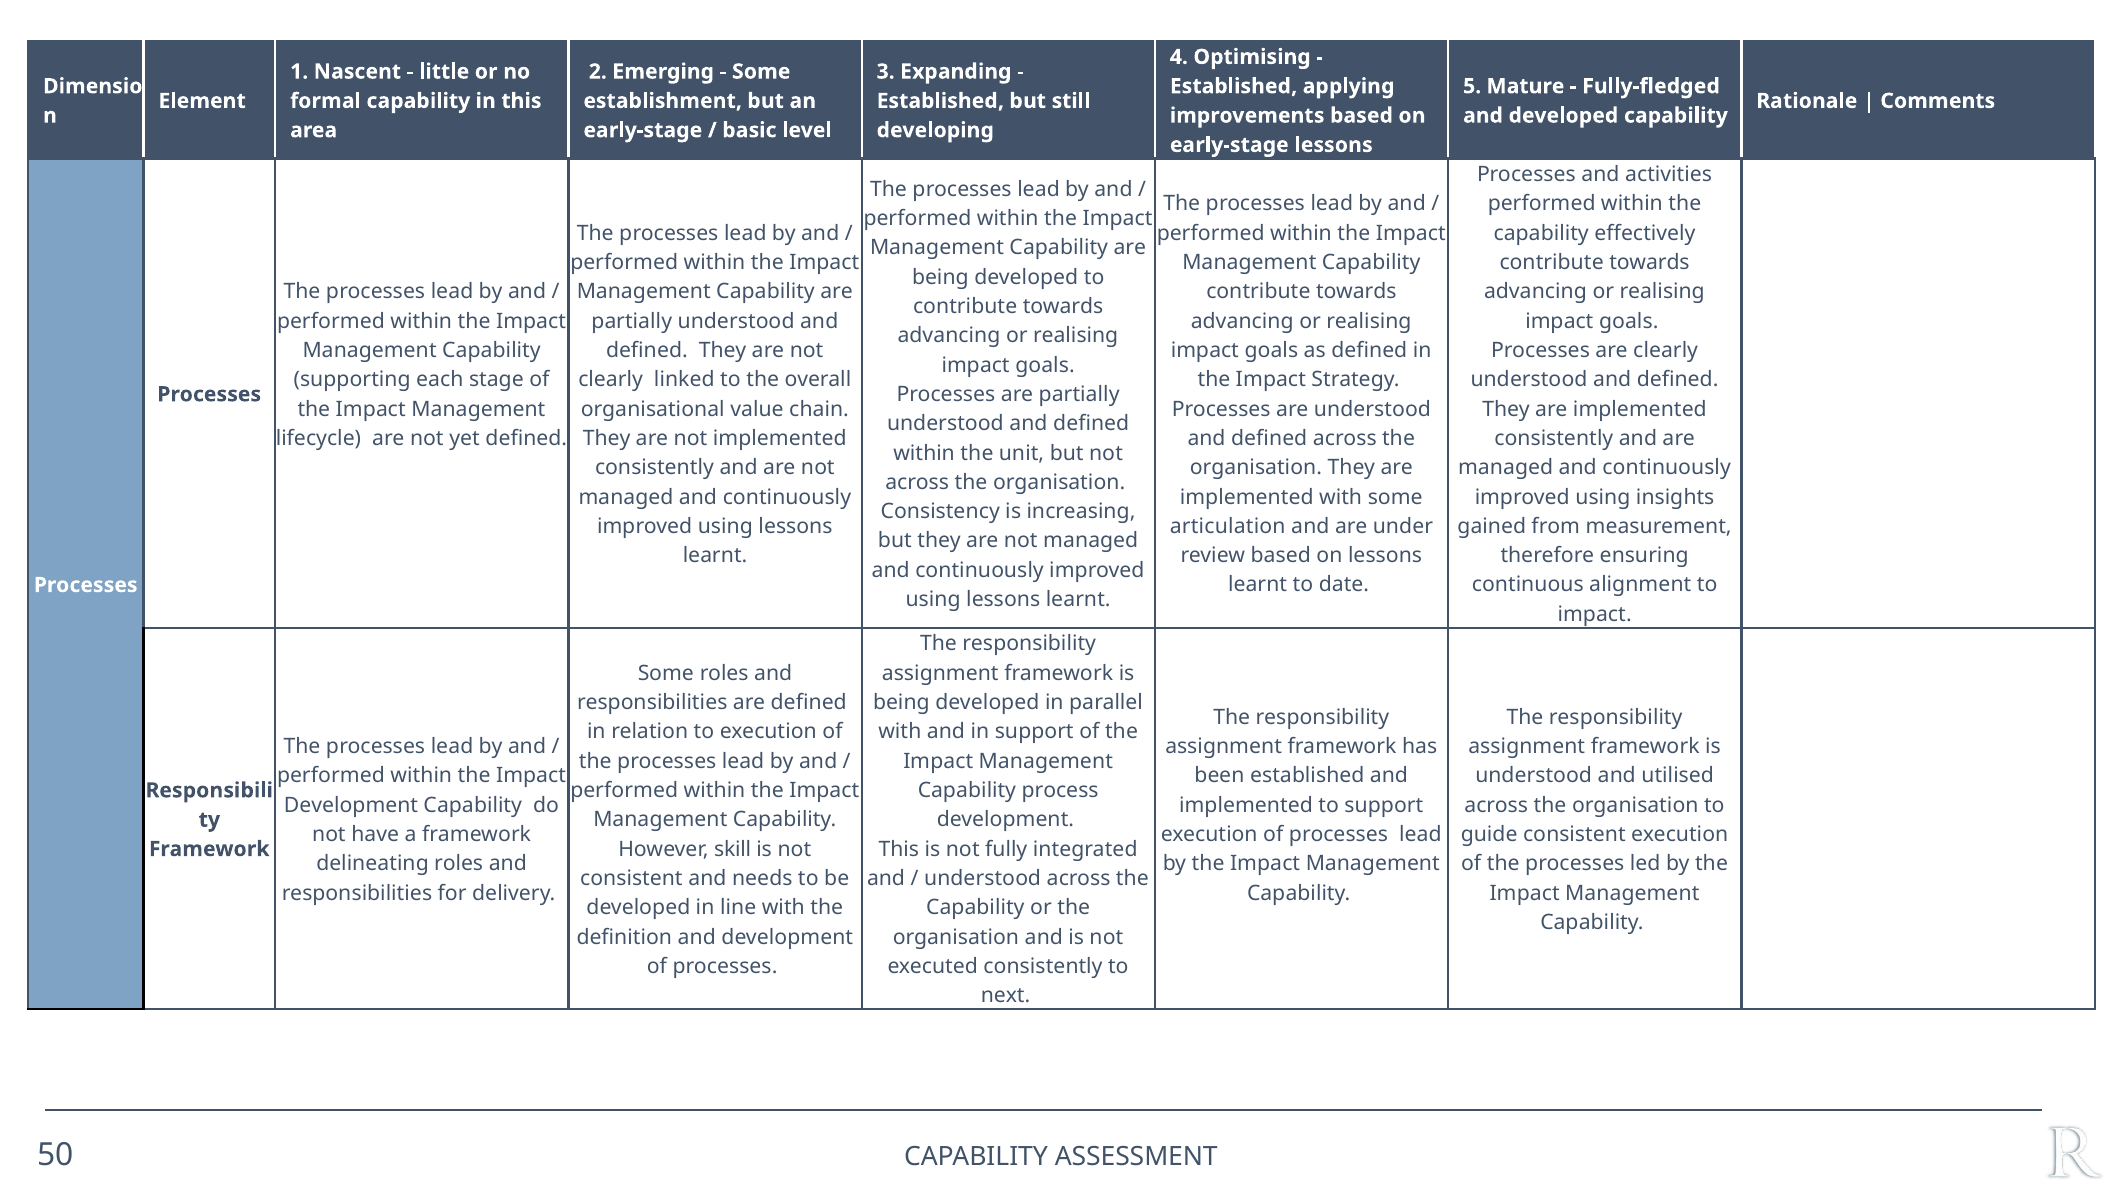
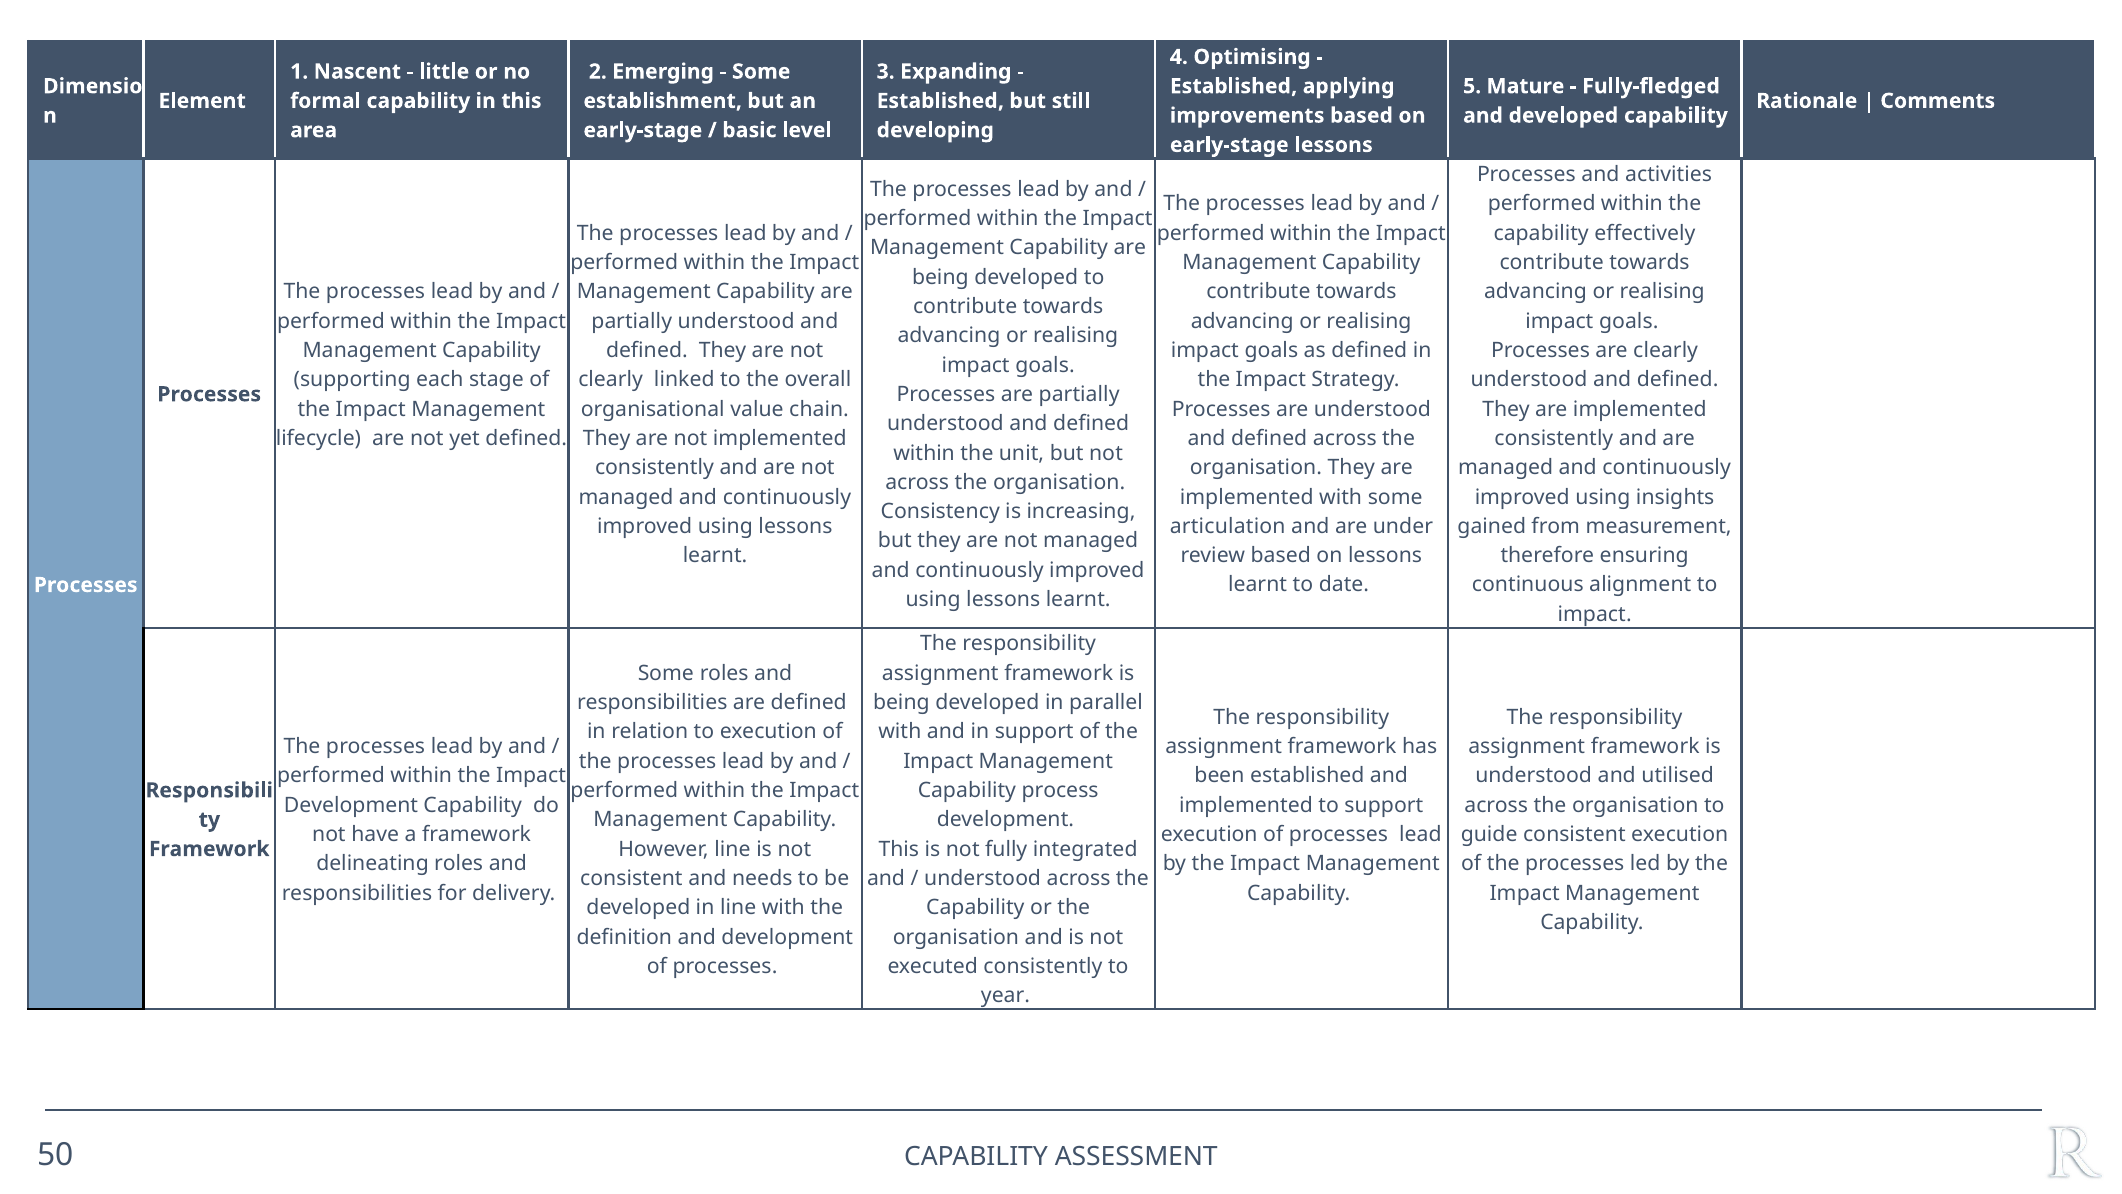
However skill: skill -> line (732, 849)
next: next -> year (1006, 995)
